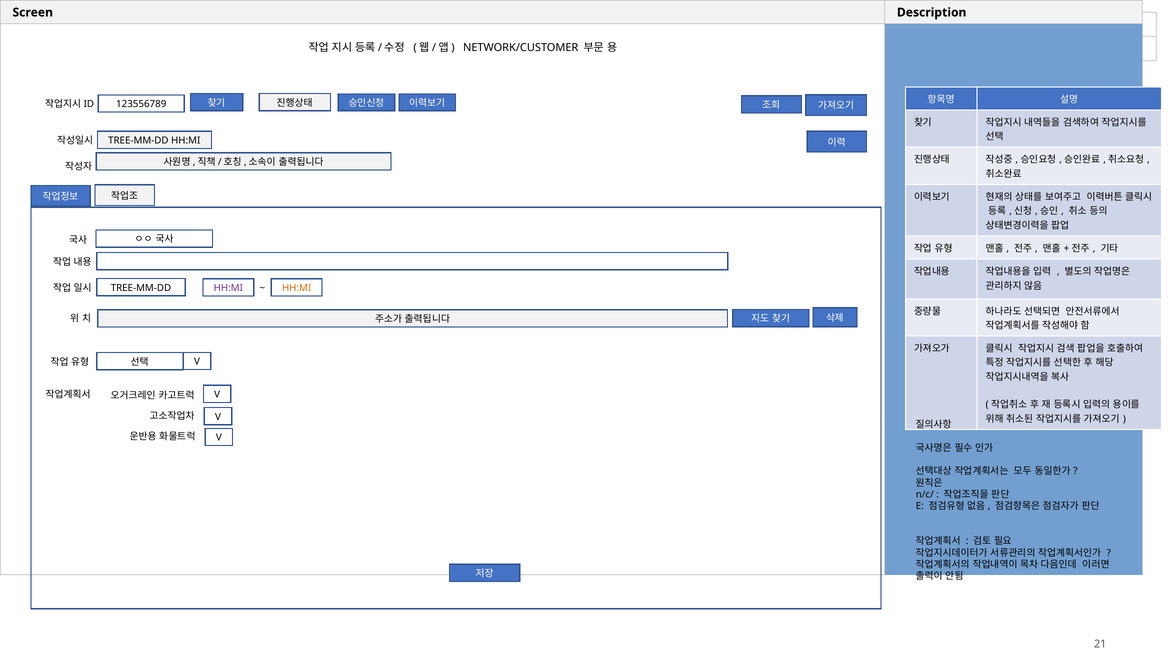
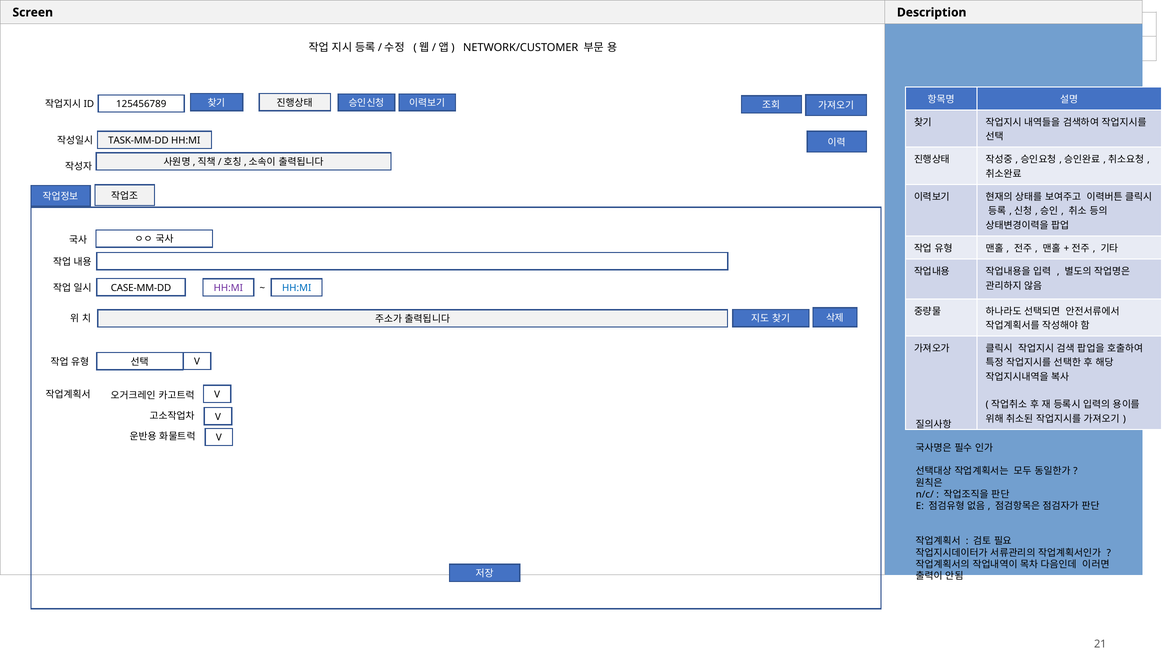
123556789: 123556789 -> 125456789 (141, 104)
TREE-MM-DD: TREE-MM-DD -> TASK-MM-DD (138, 141)
TREE-MM-DD: TREE-MM-DD -> CASE-MM-DD (141, 288)
HH:MI colour: orange -> blue (297, 288)
